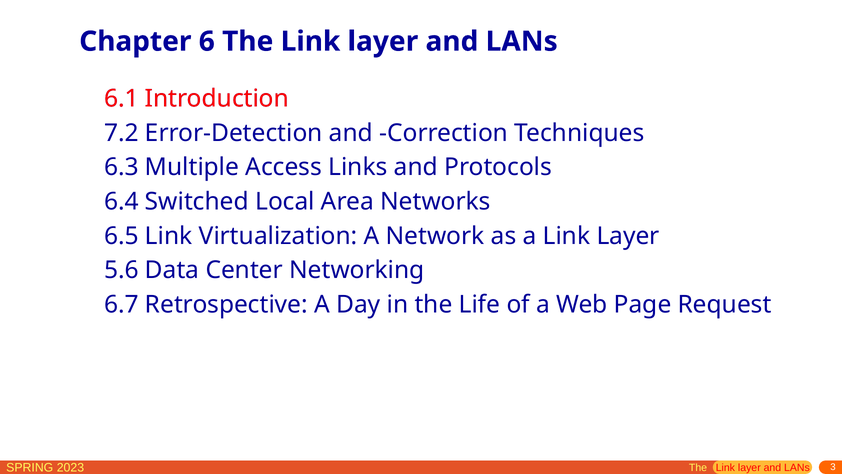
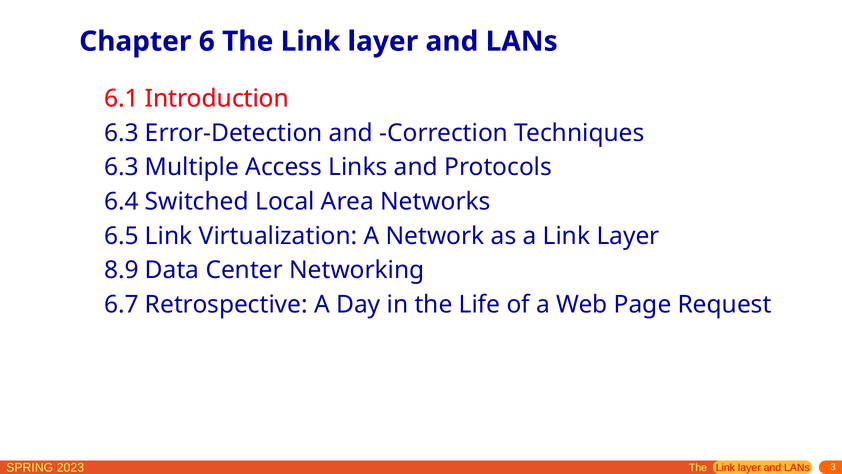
7.2: 7.2 -> 6.3 (121, 133)
5.6: 5.6 -> 8.9 (121, 270)
